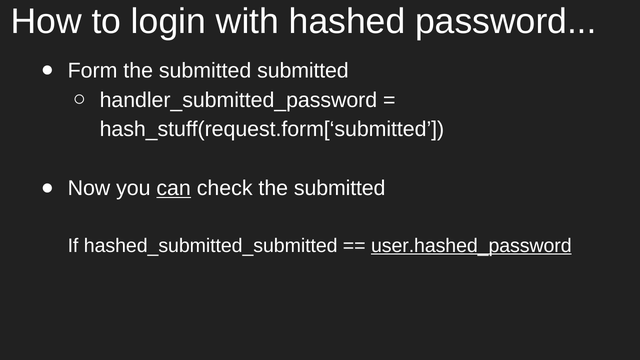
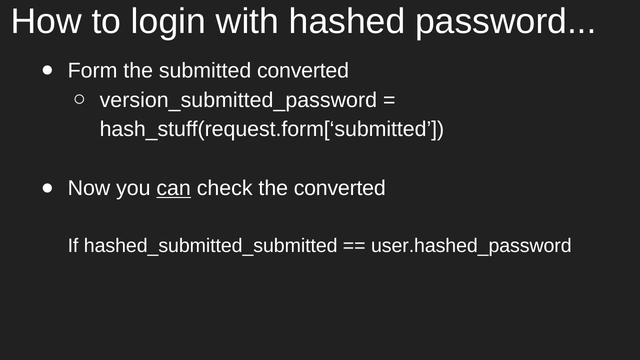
submitted submitted: submitted -> converted (303, 71)
handler_submitted_password: handler_submitted_password -> version_submitted_password (238, 100)
check the submitted: submitted -> converted (340, 188)
user.hashed_password underline: present -> none (471, 246)
